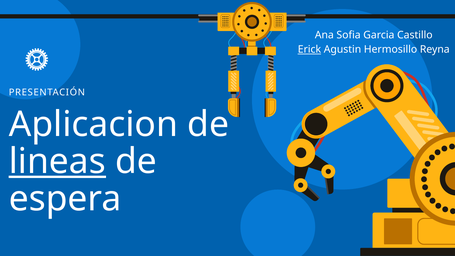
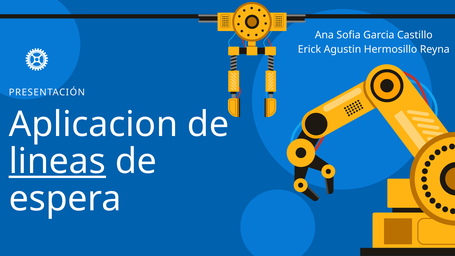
Erick underline: present -> none (309, 50)
